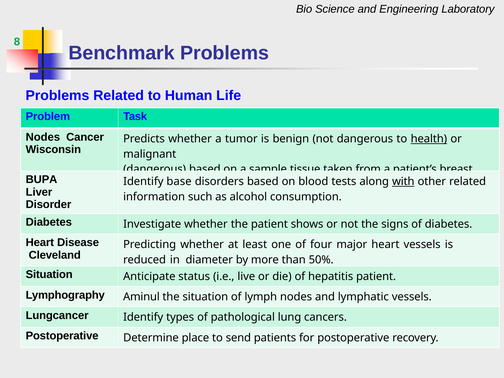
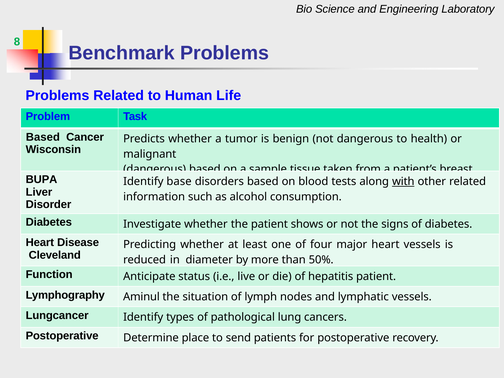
Nodes: Nodes -> Based (43, 137)
health underline: present -> none (429, 139)
Situation: Situation -> Function (49, 275)
